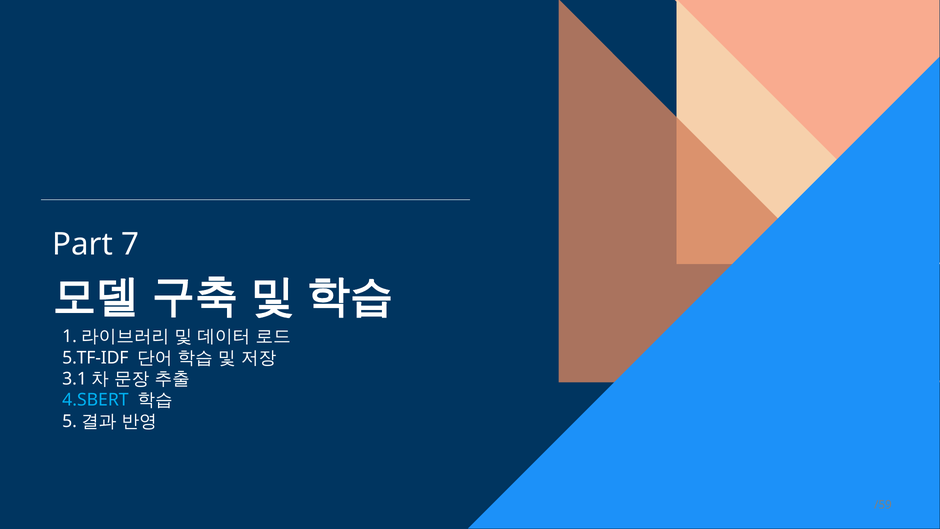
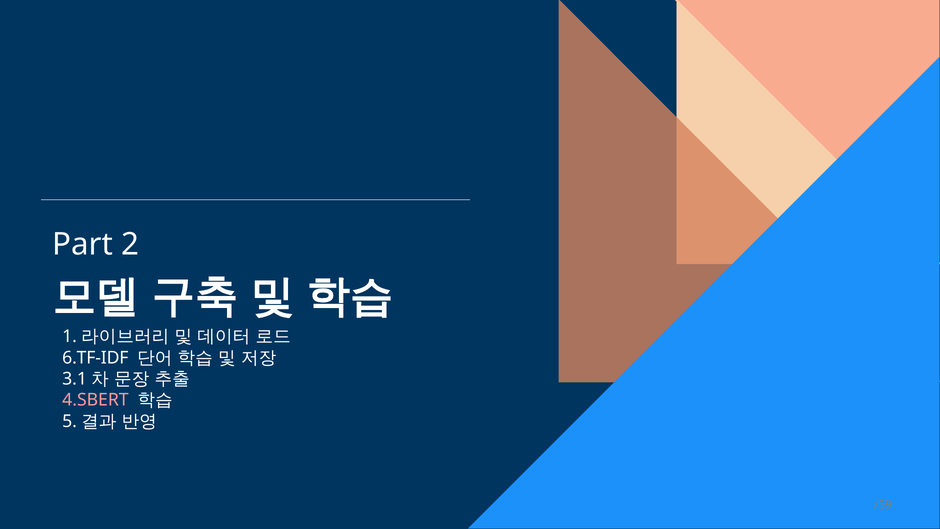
7: 7 -> 2 (130, 244)
5.TF-IDF: 5.TF-IDF -> 6.TF-IDF (95, 358)
4.SBERT colour: light blue -> pink (95, 400)
